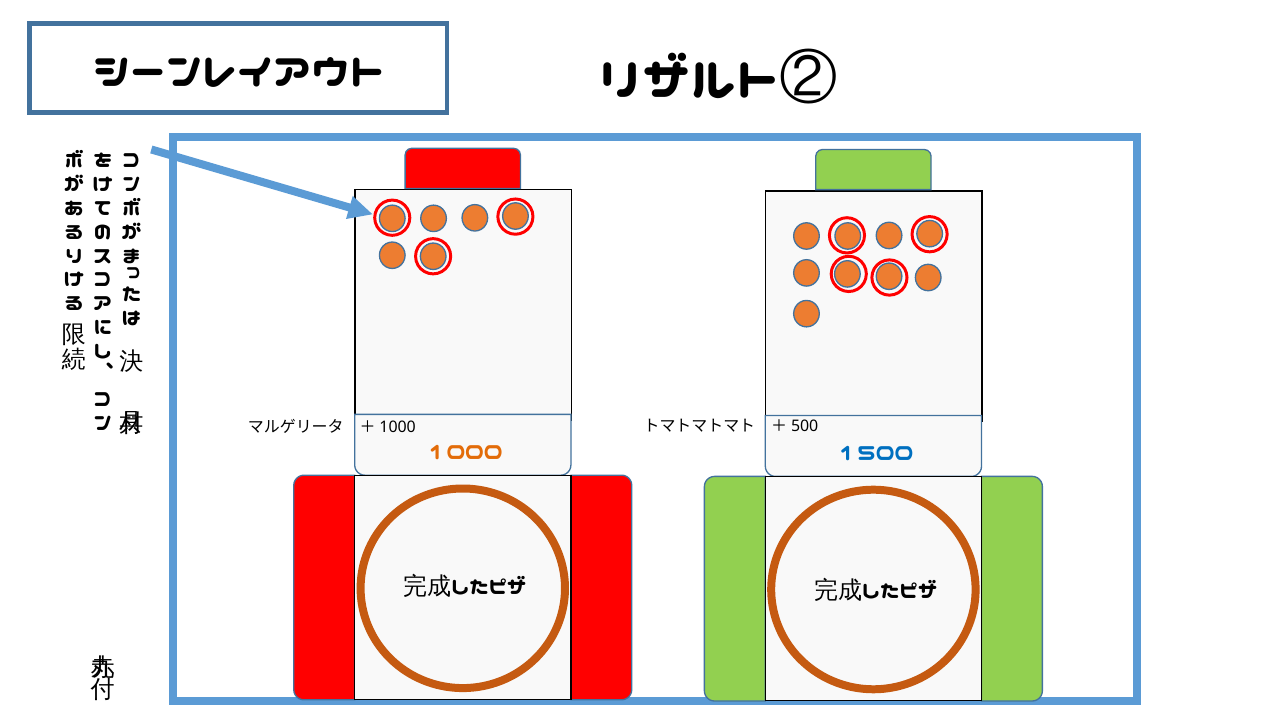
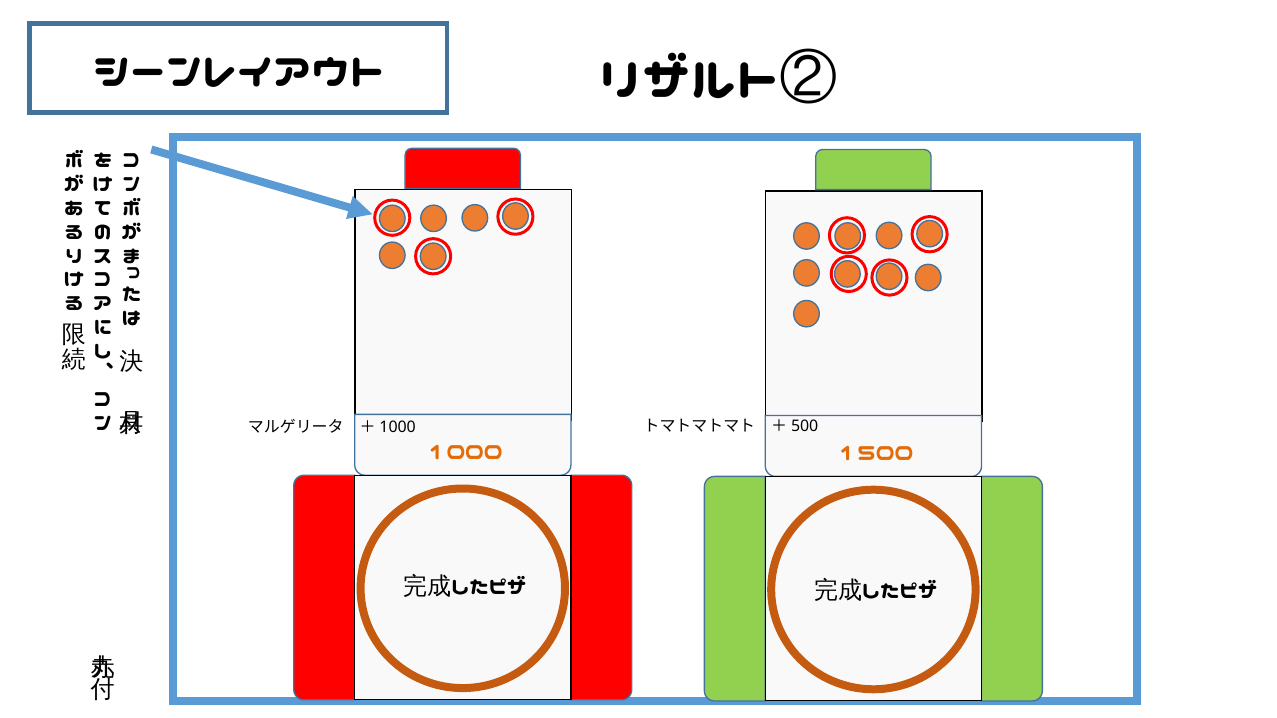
１５００ colour: blue -> orange (876, 453)
